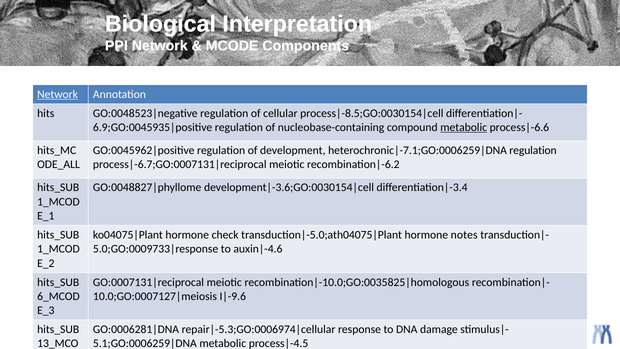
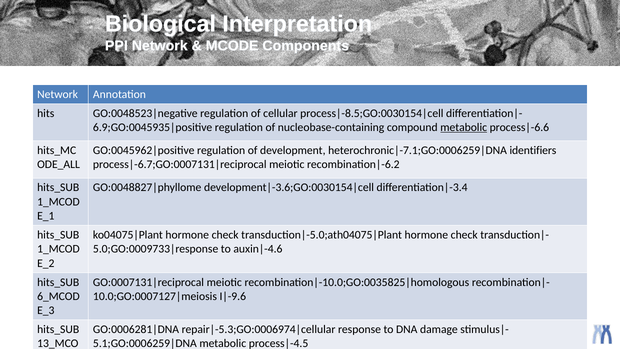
Network underline: present -> none (58, 94)
regulation: regulation -> identifiers (533, 150)
notes: notes -> check (464, 235)
